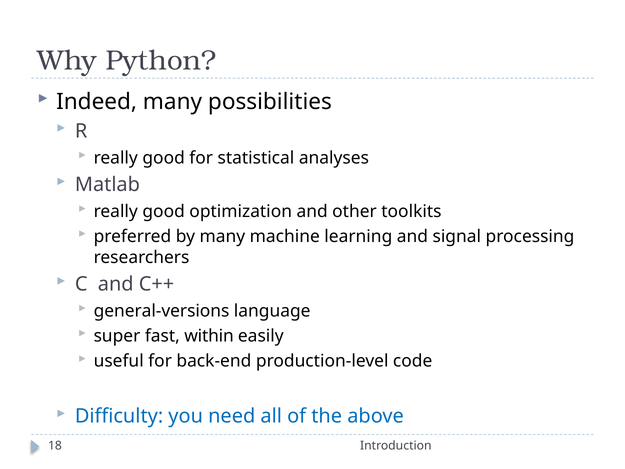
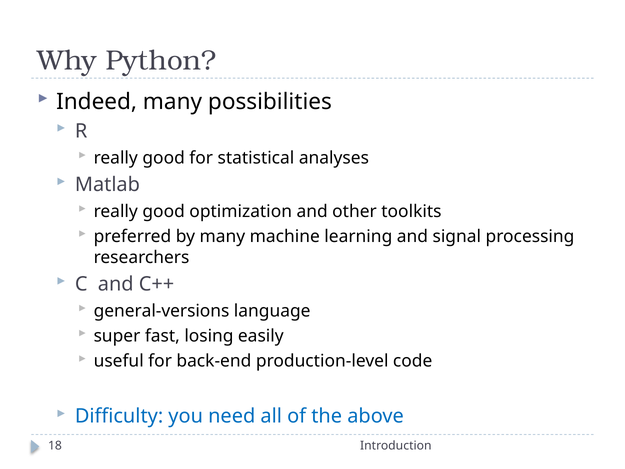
within: within -> losing (209, 336)
